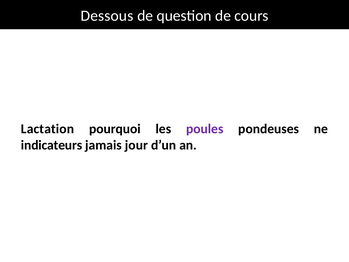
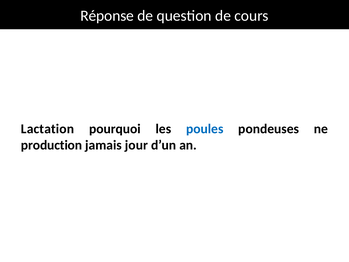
Dessous: Dessous -> Réponse (107, 16)
poules colour: purple -> blue (205, 129)
indicateurs: indicateurs -> production (52, 145)
